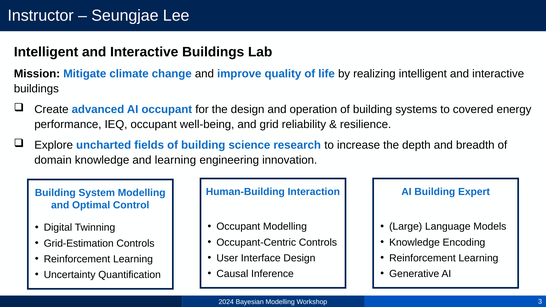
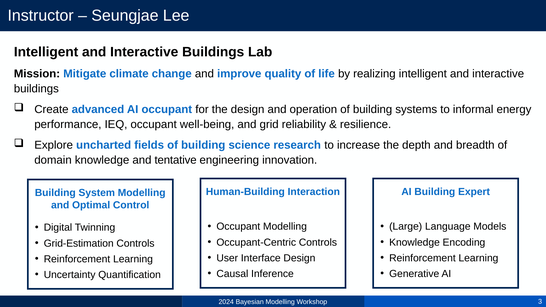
covered: covered -> informal (473, 110)
and learning: learning -> tentative (176, 160)
